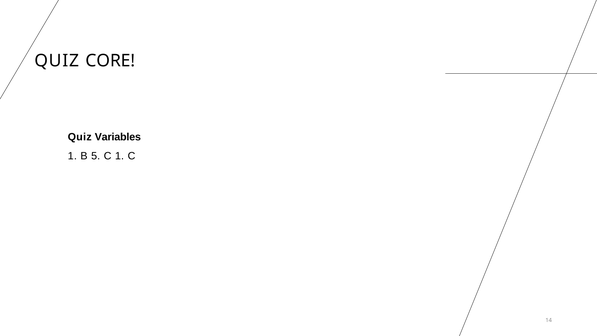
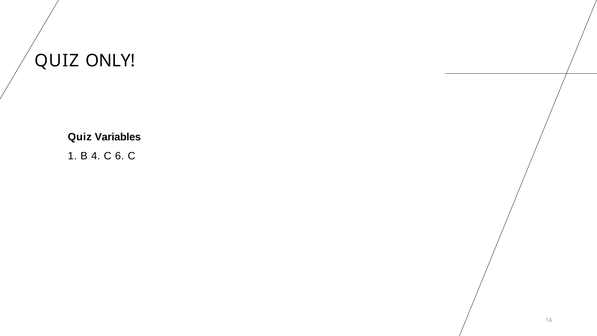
CORE: CORE -> ONLY (110, 61)
5: 5 -> 4 (96, 156)
C 1: 1 -> 6 (119, 156)
